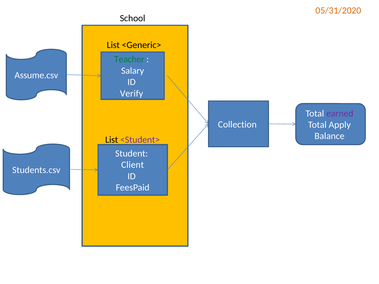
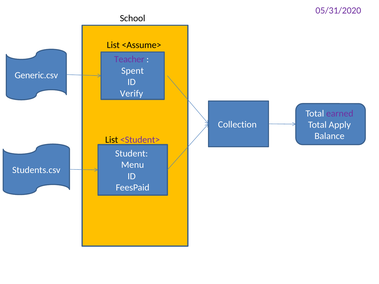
05/31/2020 colour: orange -> purple (338, 10)
<Generic>: <Generic> -> <Assume> (142, 45)
Teacher colour: green -> purple (129, 59)
Salary: Salary -> Spent (133, 71)
Assume.csv: Assume.csv -> Generic.csv (36, 75)
Client: Client -> Menu (133, 165)
